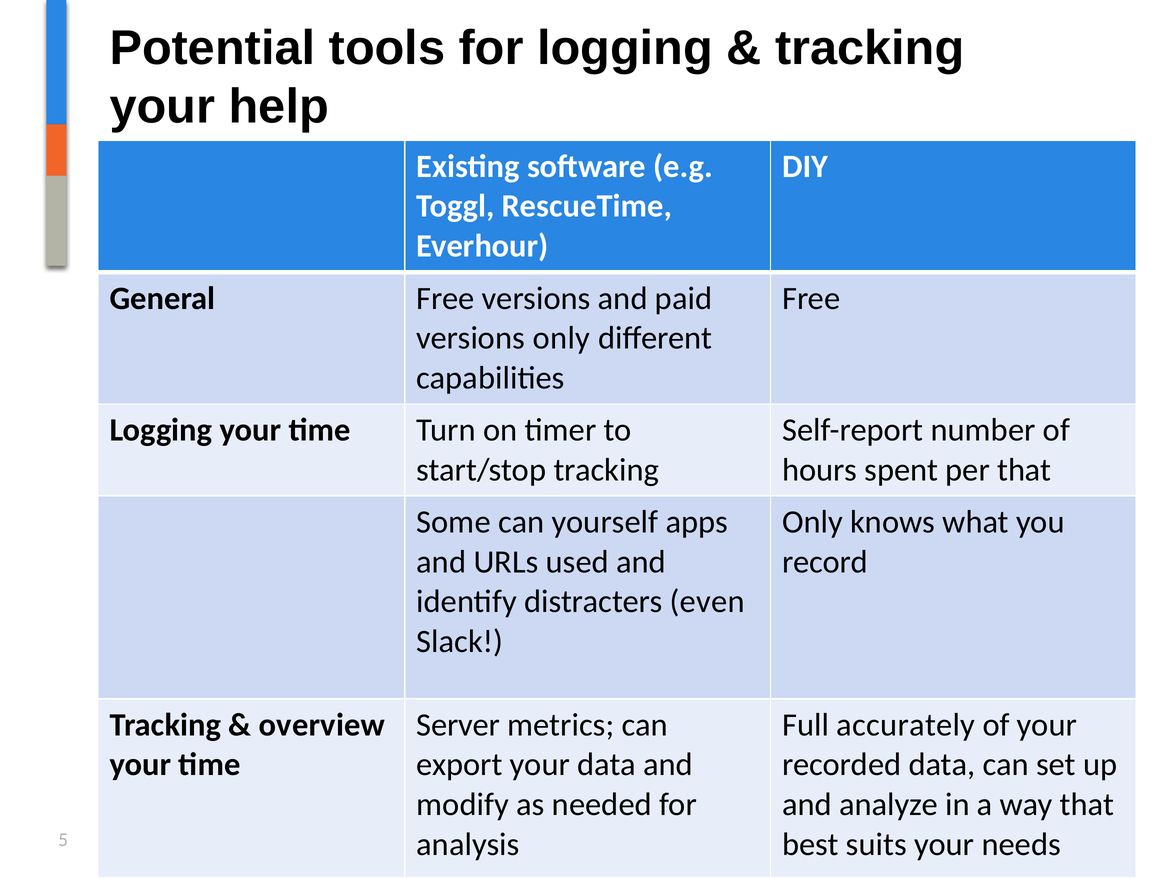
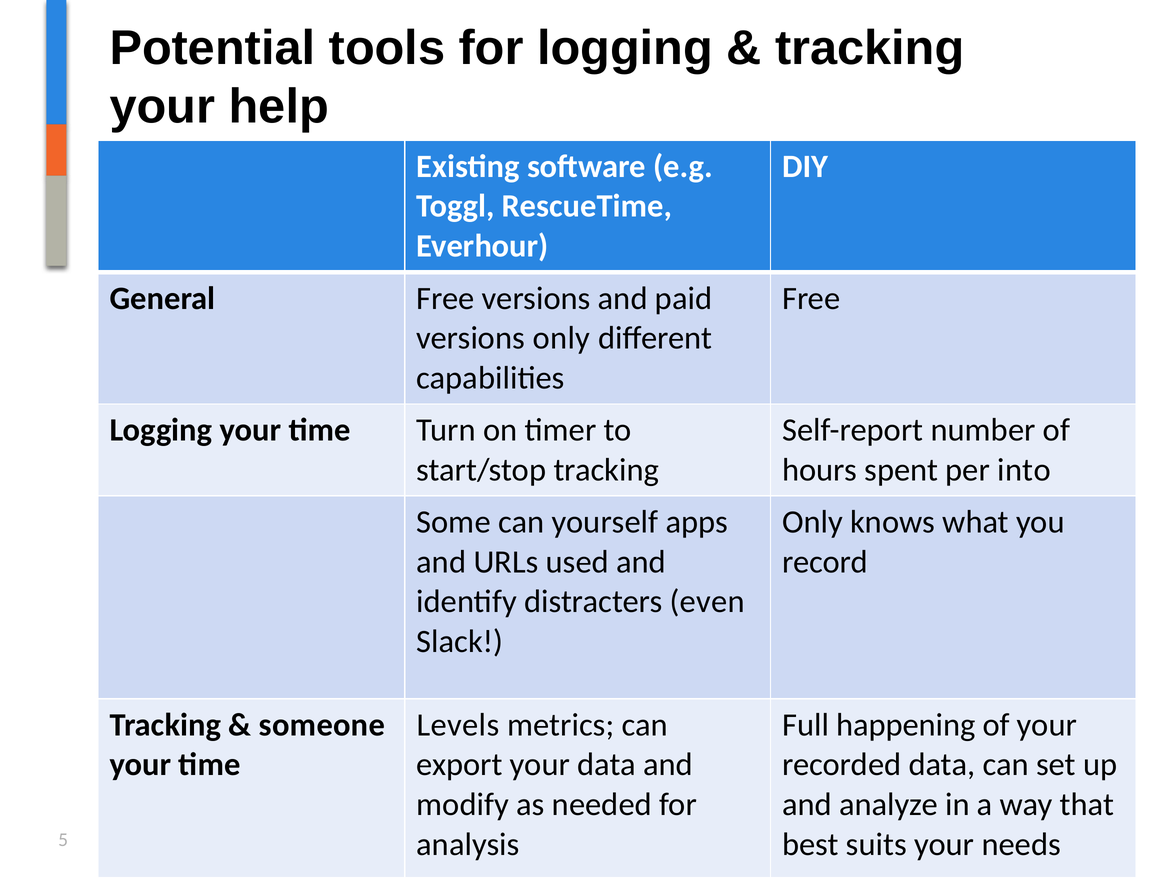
per that: that -> into (1024, 470)
overview: overview -> someone (322, 724)
Server: Server -> Levels (458, 724)
accurately: accurately -> happening (906, 724)
